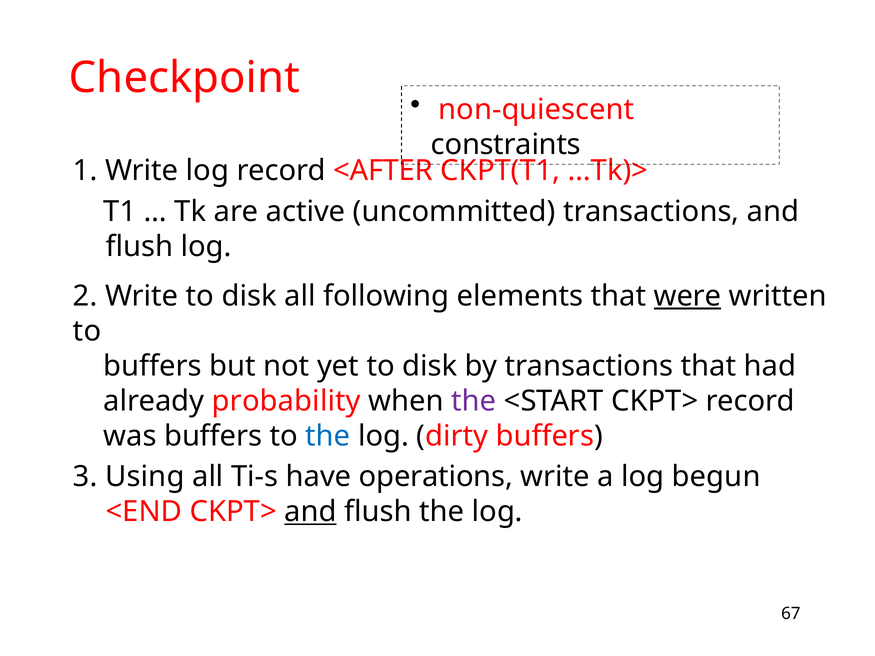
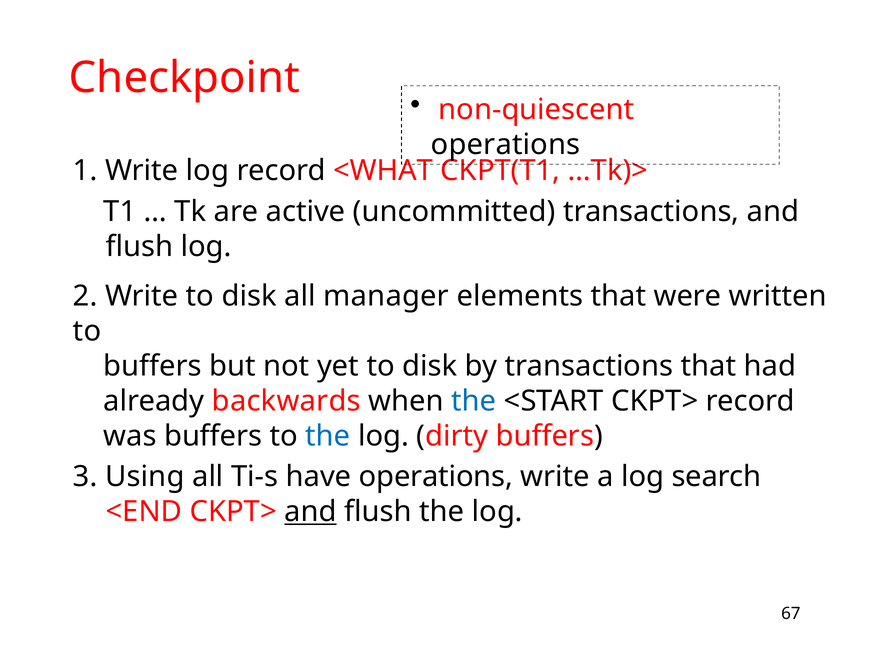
constraints: constraints -> operations (506, 145)
<AFTER: <AFTER -> <WHAT (383, 171)
following: following -> manager (386, 296)
were underline: present -> none (688, 296)
probability: probability -> backwards (286, 401)
the colour: purple -> blue (474, 401)
begun: begun -> search (716, 477)
